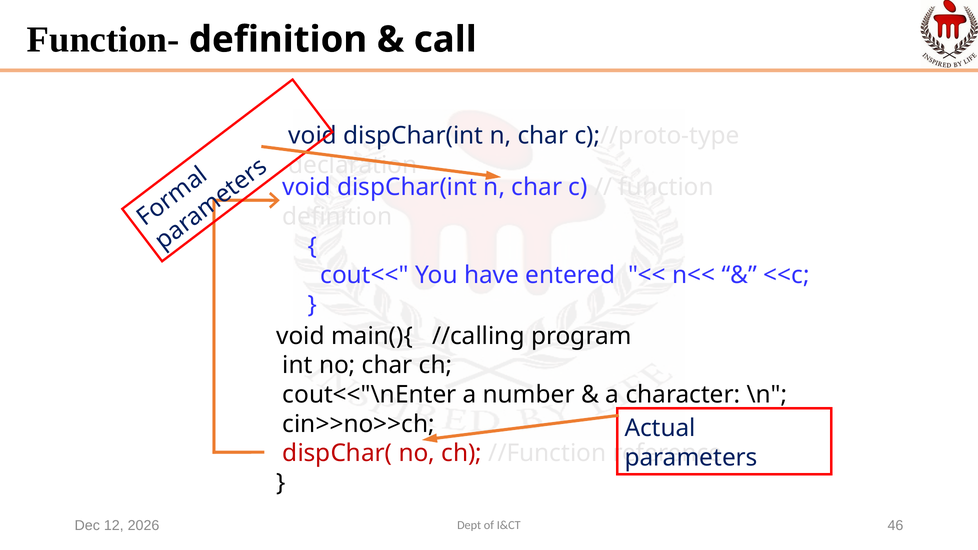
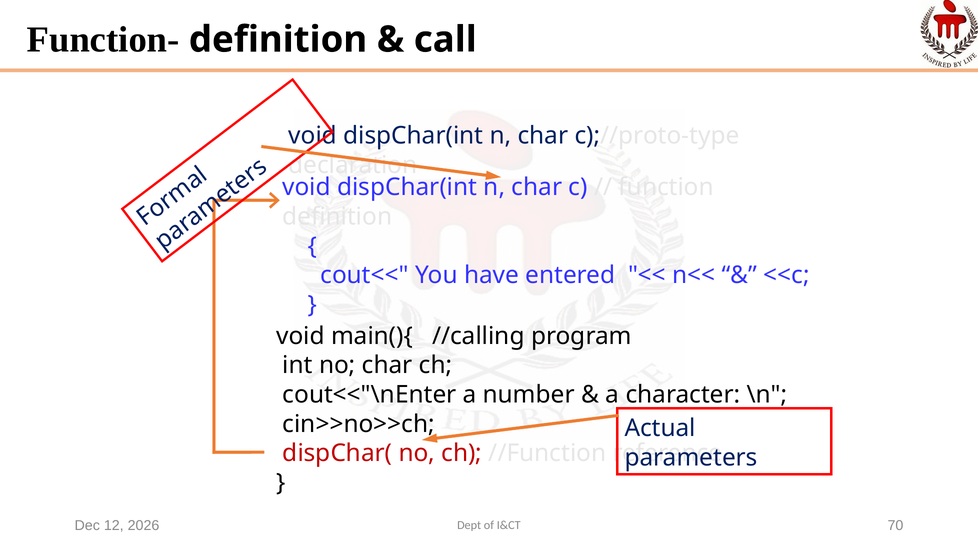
46: 46 -> 70 (895, 526)
